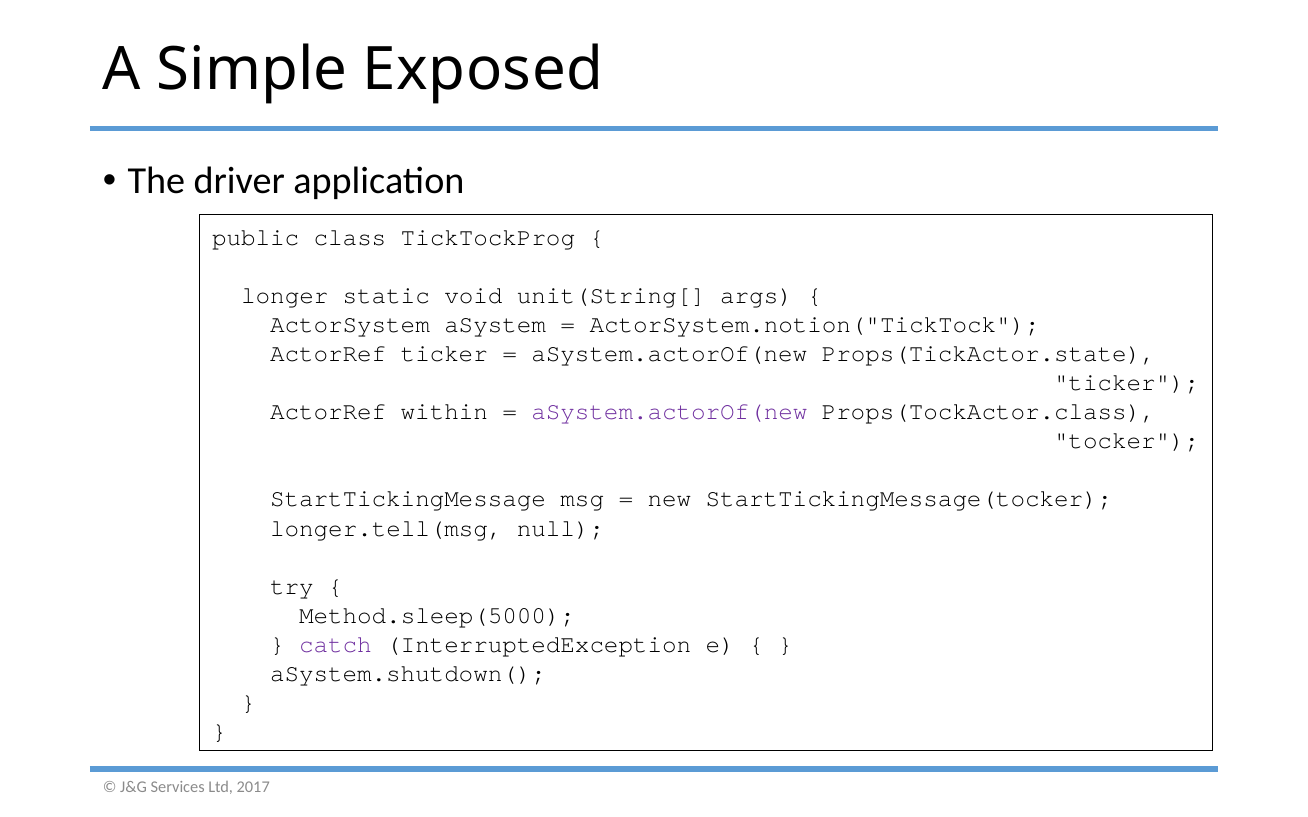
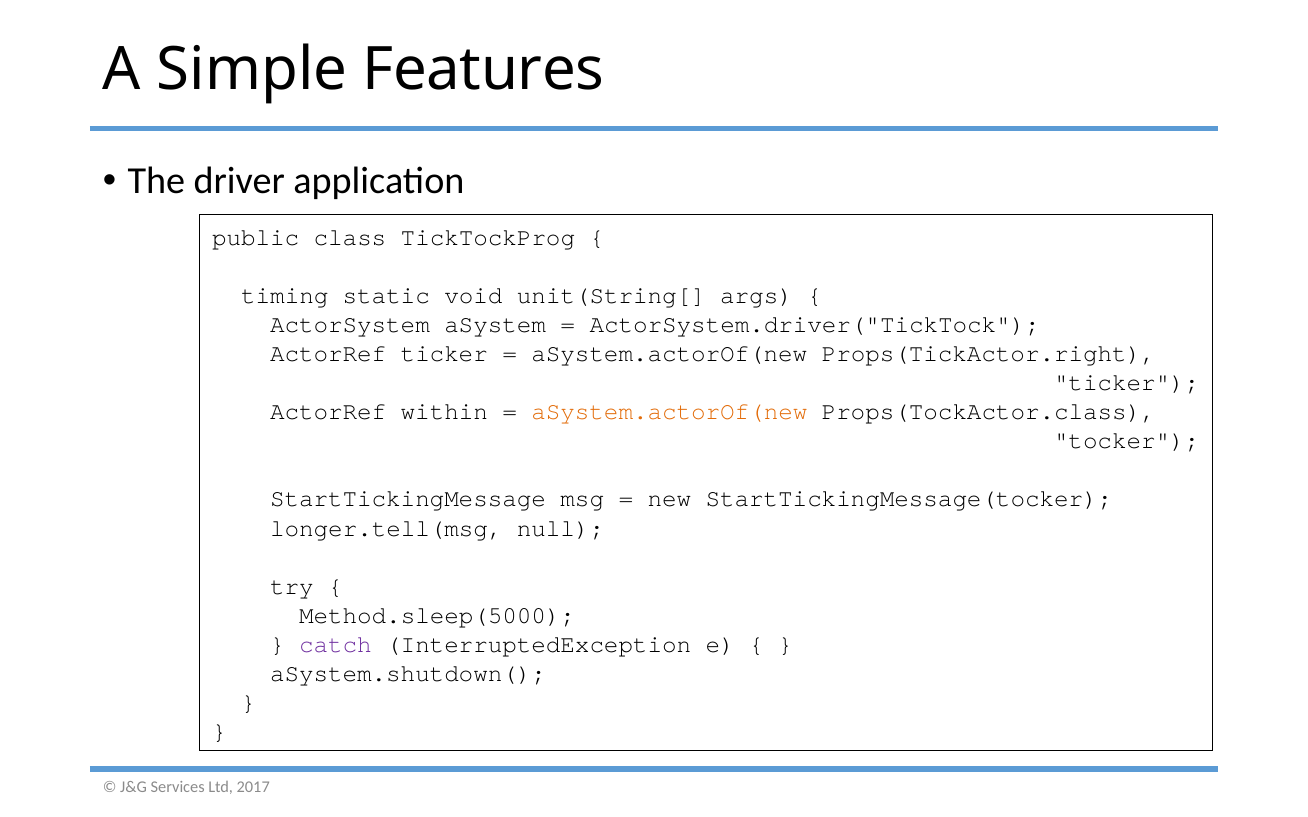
Exposed: Exposed -> Features (483, 70)
longer: longer -> timing (285, 296)
ActorSystem.notion("TickTock: ActorSystem.notion("TickTock -> ActorSystem.driver("TickTock (815, 325)
Props(TickActor.state: Props(TickActor.state -> Props(TickActor.right (989, 354)
aSystem.actorOf(new colour: purple -> orange (669, 412)
